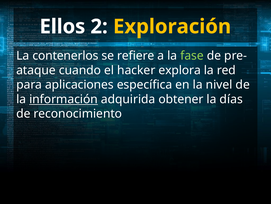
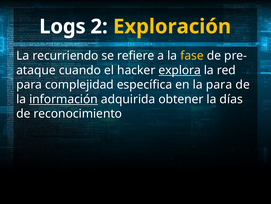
Ellos: Ellos -> Logs (62, 26)
contenerlos: contenerlos -> recurriendo (65, 56)
fase colour: light green -> yellow (192, 56)
explora underline: none -> present (180, 70)
aplicaciones: aplicaciones -> complejidad (79, 84)
la nivel: nivel -> para (219, 84)
